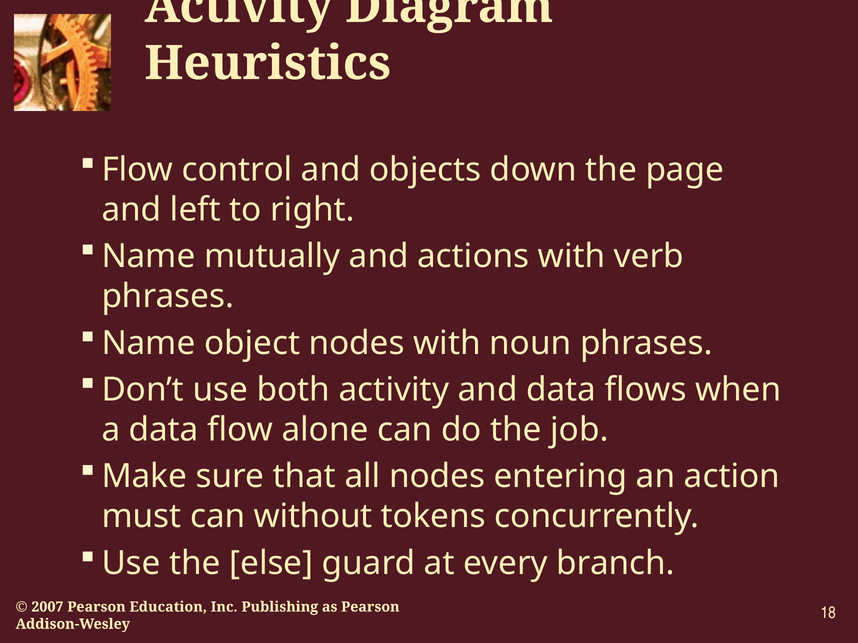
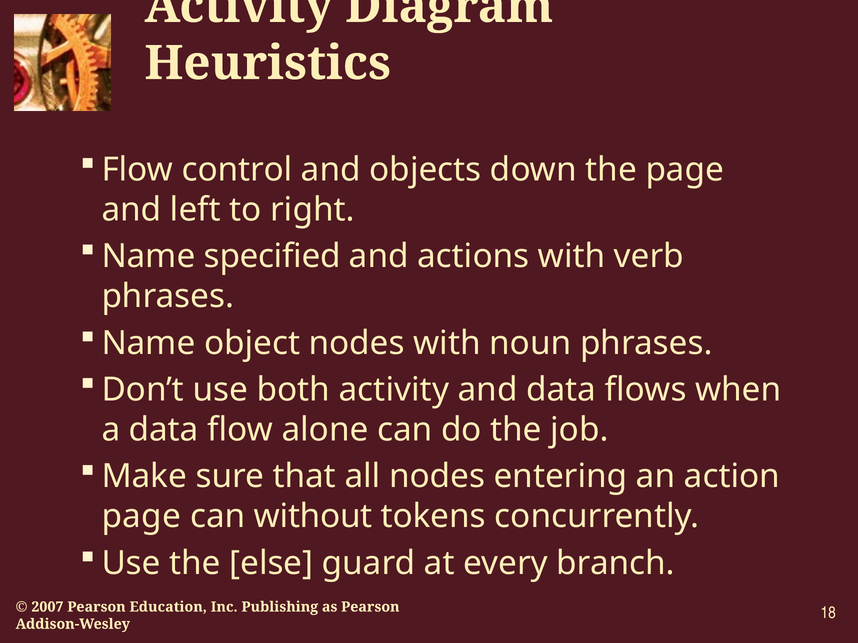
mutually: mutually -> specified (272, 256)
must: must -> page (141, 517)
